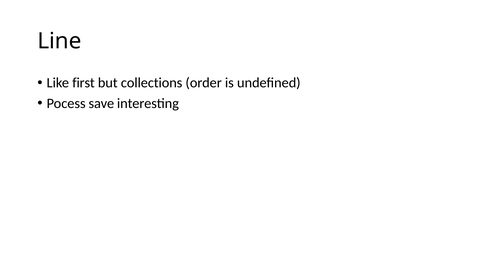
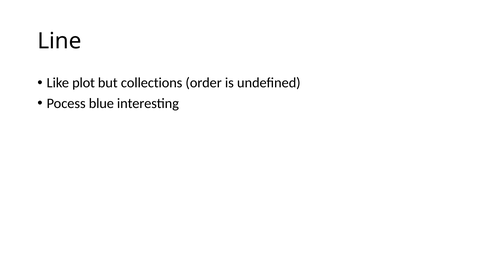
first: first -> plot (84, 83)
save: save -> blue (101, 104)
